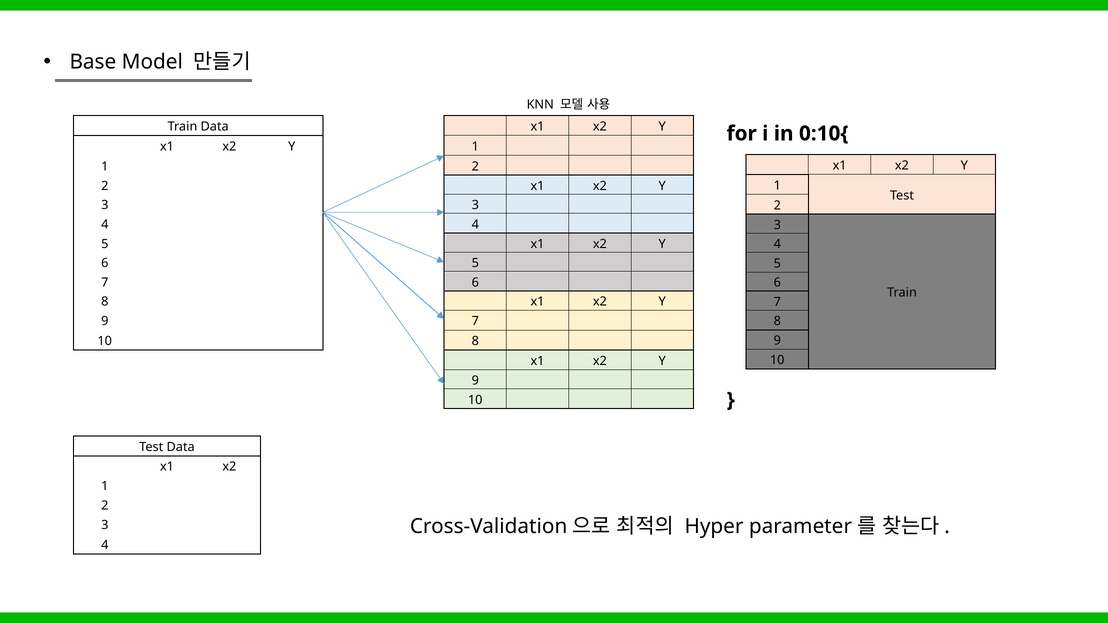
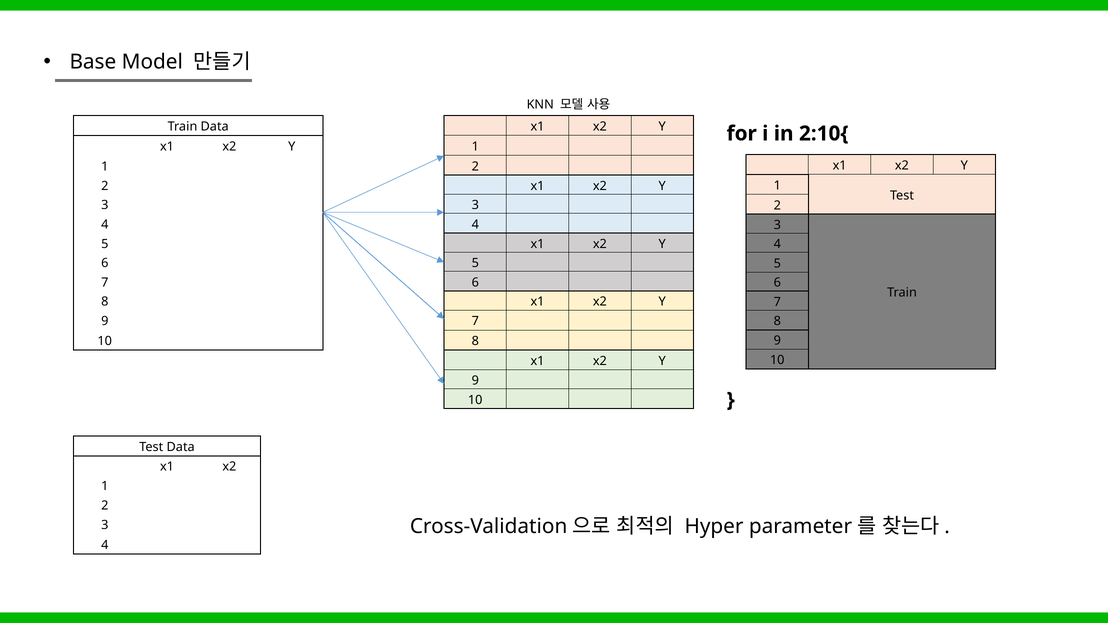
0:10{: 0:10{ -> 2:10{ (824, 134)
